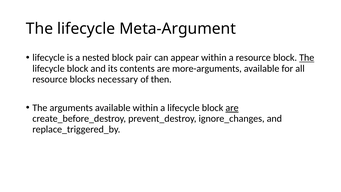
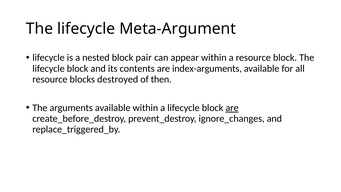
The underline: present -> none (307, 58)
more-arguments: more-arguments -> index-arguments (207, 68)
necessary: necessary -> destroyed (118, 79)
